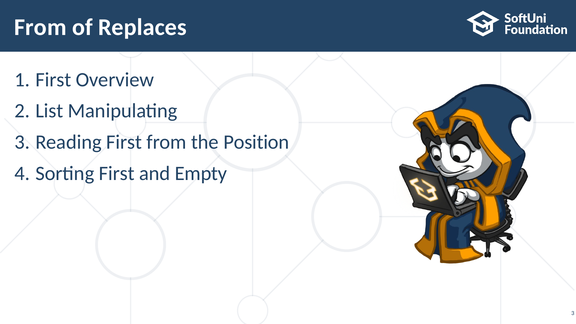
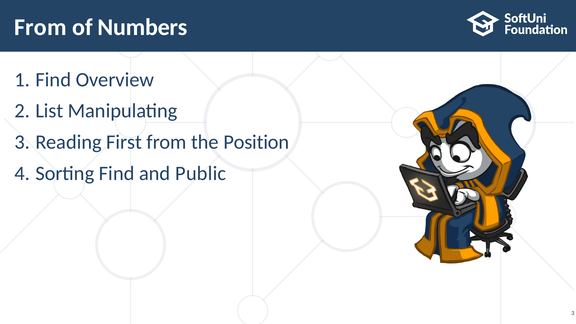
Replaces: Replaces -> Numbers (143, 27)
First: First -> Find (53, 80)
Sorting First: First -> Find (117, 173)
Empty: Empty -> Public (201, 173)
